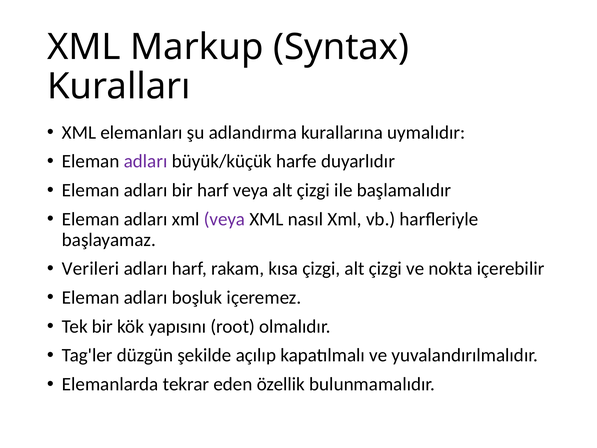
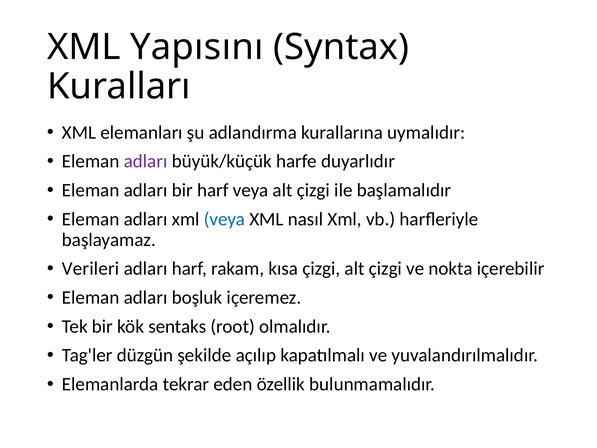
Markup: Markup -> Yapısını (197, 47)
veya colour: purple -> blue (225, 219)
yapısını: yapısını -> sentaks (177, 326)
